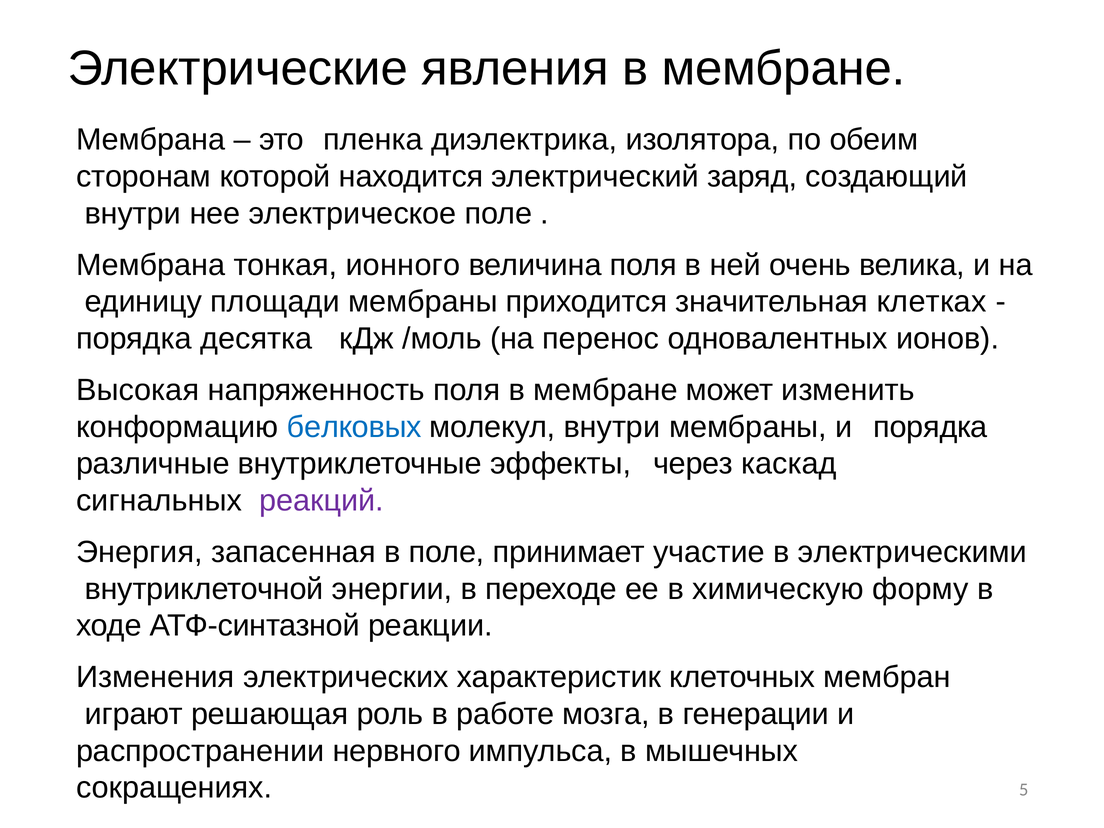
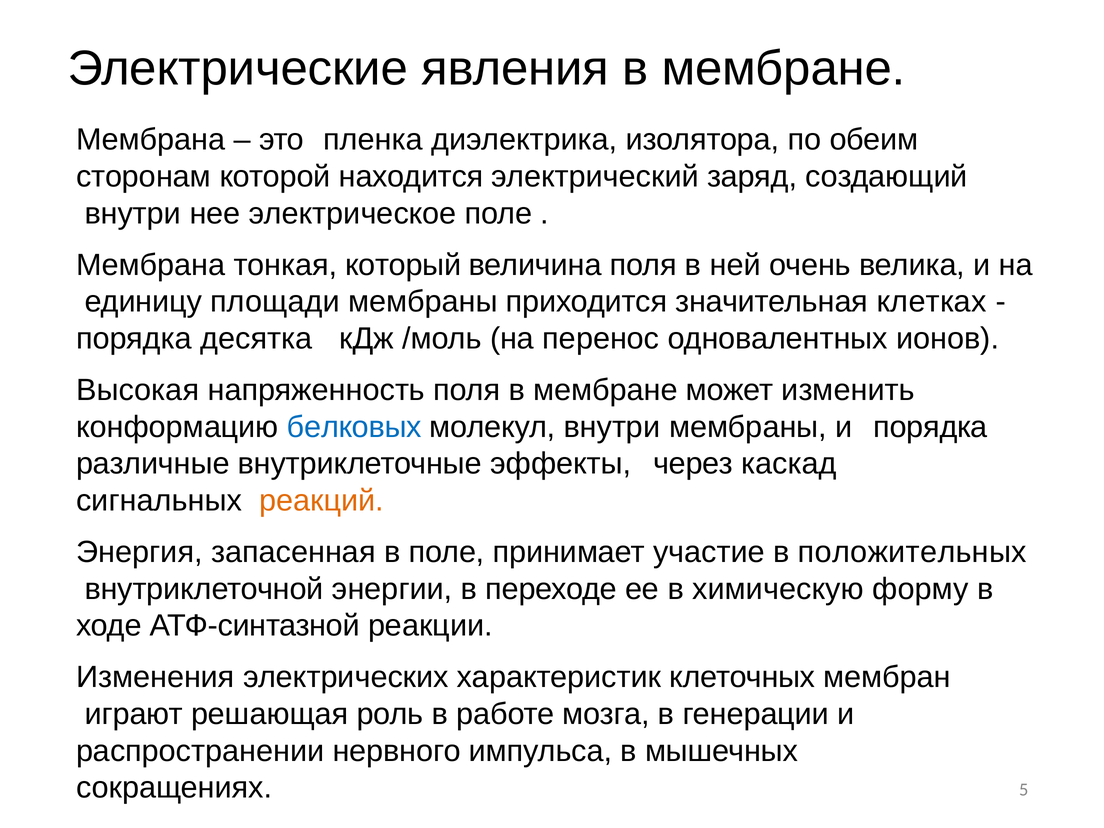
ионного: ионного -> который (403, 265)
реакций colour: purple -> orange (321, 501)
электрическими: электрическими -> положительных (912, 552)
